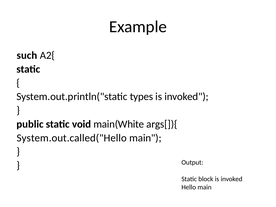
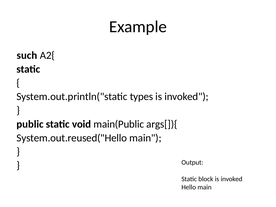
main(White: main(White -> main(Public (119, 124)
System.out.called("Hello: System.out.called("Hello -> System.out.reused("Hello (72, 138)
